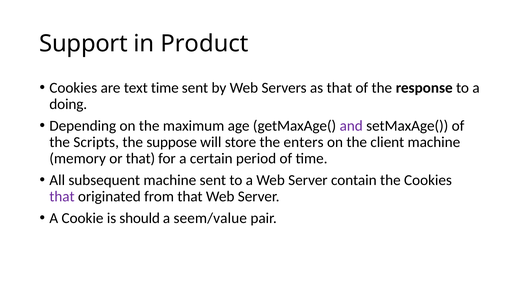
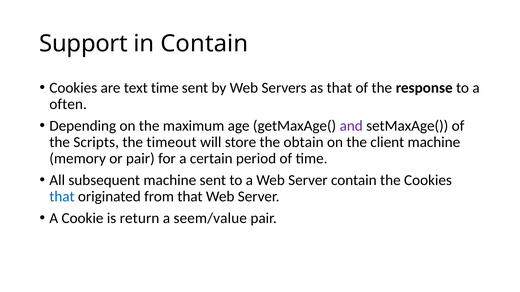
in Product: Product -> Contain (204, 44)
doing: doing -> often (68, 104)
suppose: suppose -> timeout (172, 142)
enters: enters -> obtain (304, 142)
or that: that -> pair (140, 159)
that colour: purple -> blue (62, 197)
should: should -> return (140, 219)
